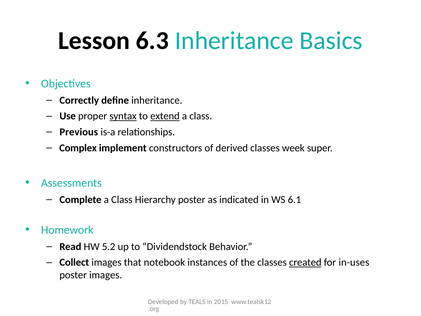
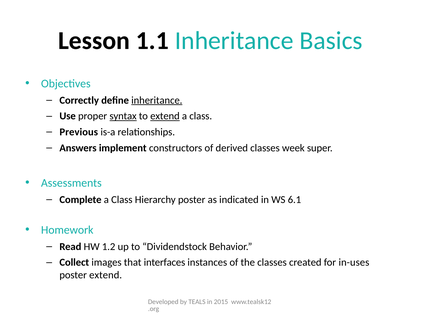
6.3: 6.3 -> 1.1 (152, 41)
inheritance underline: none -> present (157, 100)
Complex: Complex -> Answers (78, 148)
5.2: 5.2 -> 1.2 (109, 246)
notebook: notebook -> interfaces (164, 262)
created underline: present -> none (305, 262)
poster images: images -> extend (106, 275)
